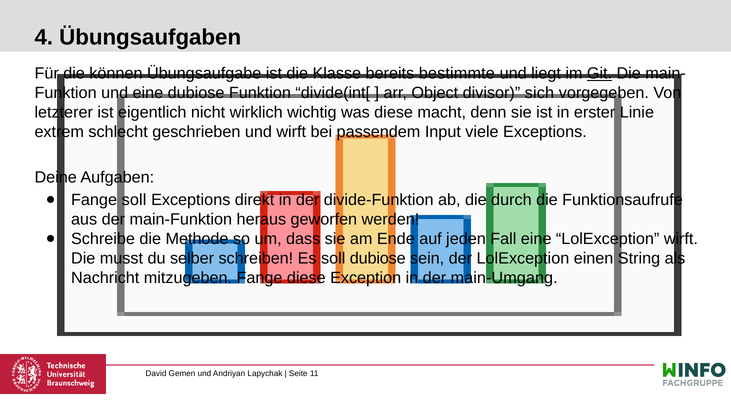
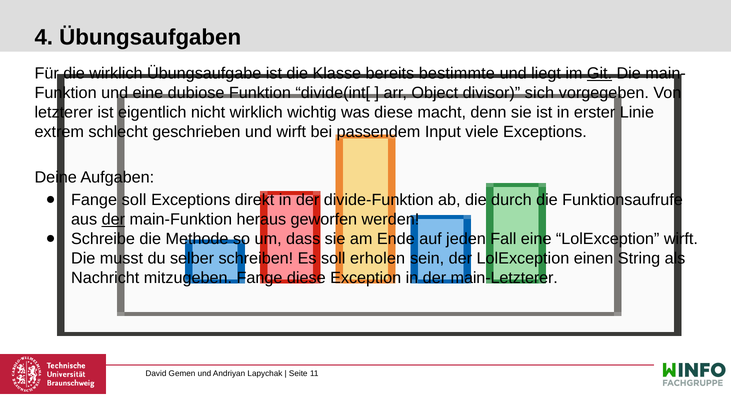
die können: können -> wirklich (116, 73)
der underline: none -> present (113, 220)
soll dubiose: dubiose -> erholen (378, 259)
main-Umgang: main-Umgang -> main-Letzterer (504, 278)
